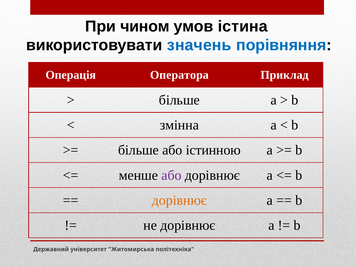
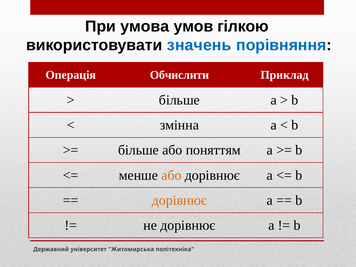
чином: чином -> умова (145, 26)
істина: істина -> гілкою (243, 26)
Оператора: Оператора -> Обчислити (179, 75)
істинною: істинною -> поняттям (213, 150)
або colour: purple -> orange (171, 175)
